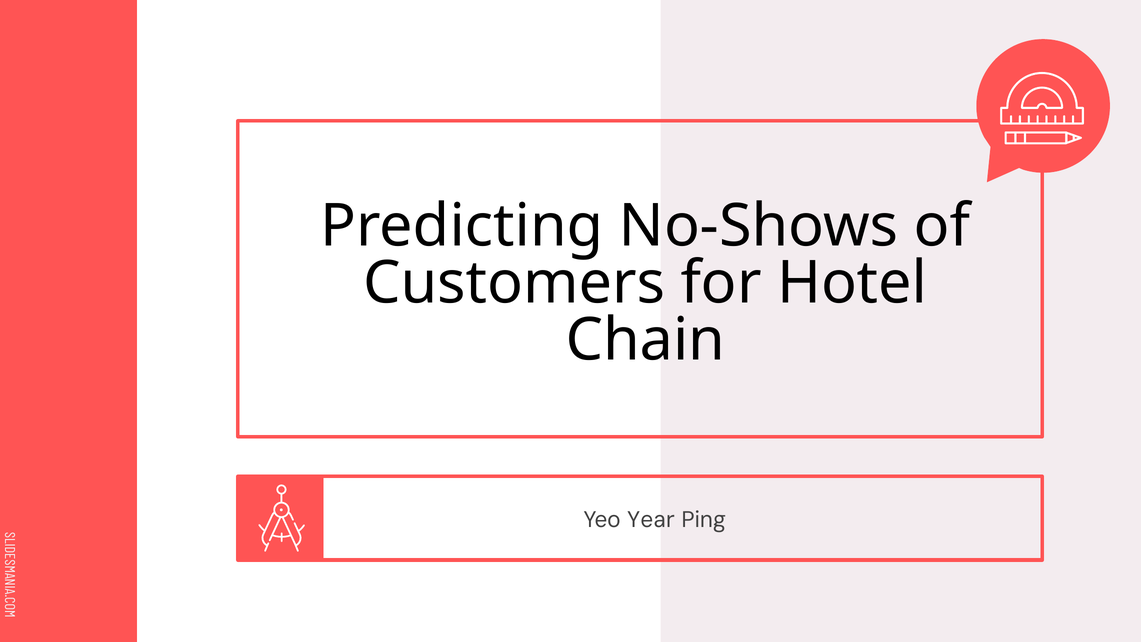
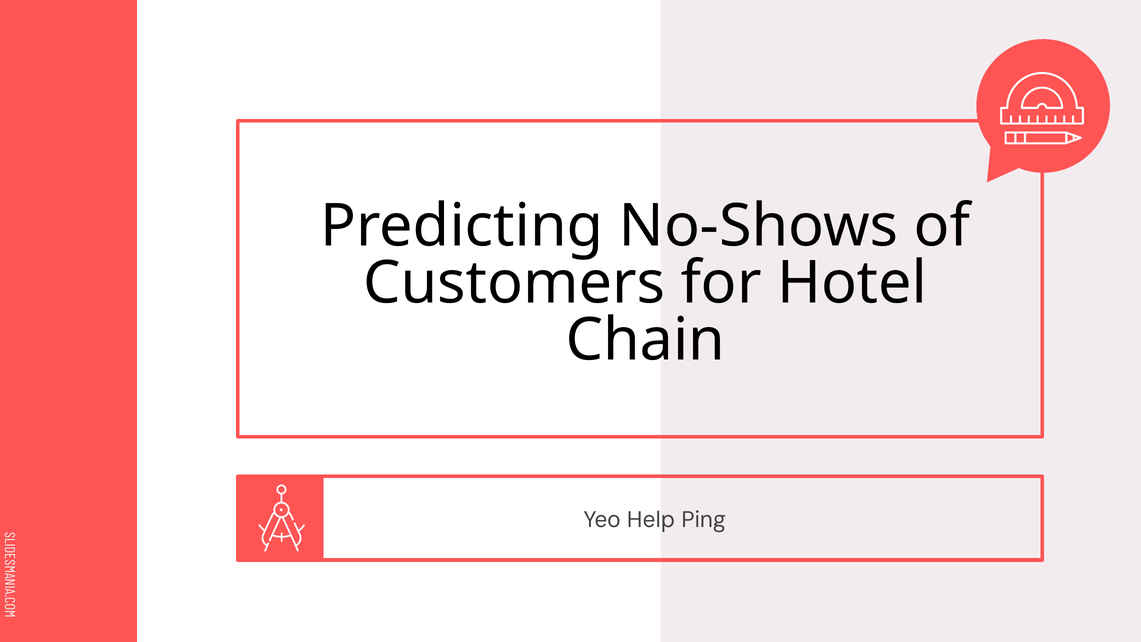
Year: Year -> Help (651, 520)
